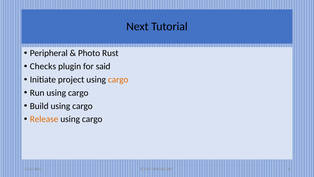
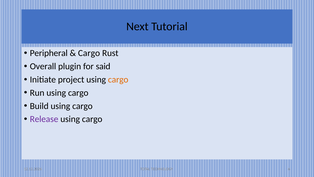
Photo: Photo -> Cargo (89, 53)
Checks: Checks -> Overall (43, 66)
Release colour: orange -> purple (44, 119)
